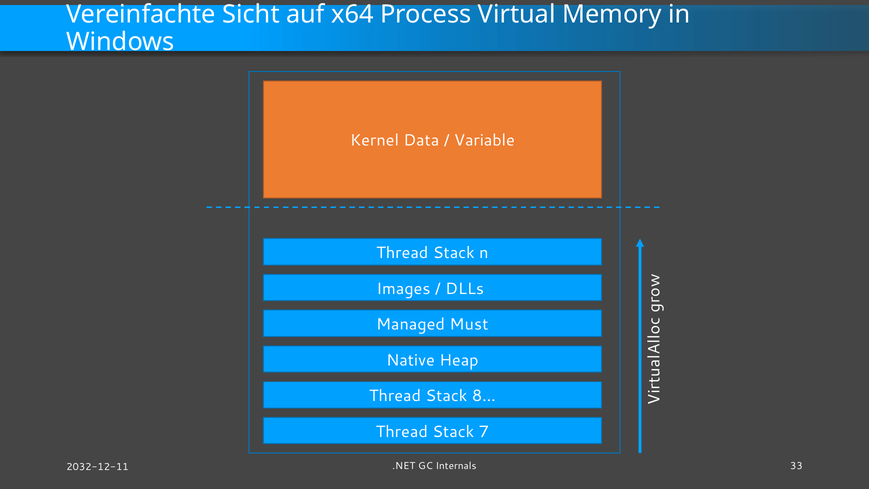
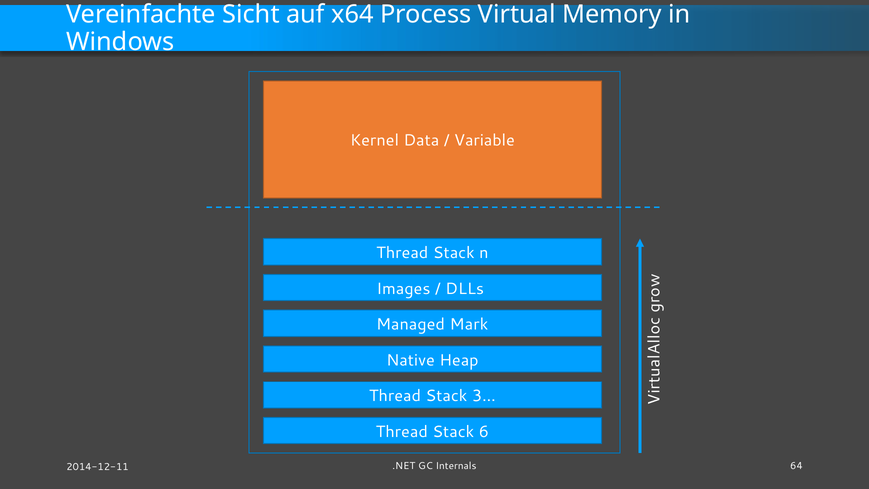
Must: Must -> Mark (469, 324)
8…: 8… -> 3… (484, 396)
7: 7 -> 6 (484, 432)
33: 33 -> 64 (796, 466)
2032-12-11: 2032-12-11 -> 2014-12-11 (97, 467)
